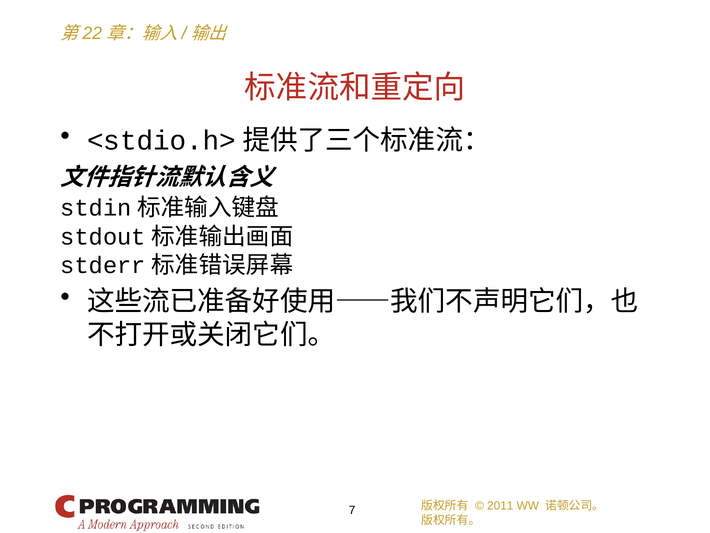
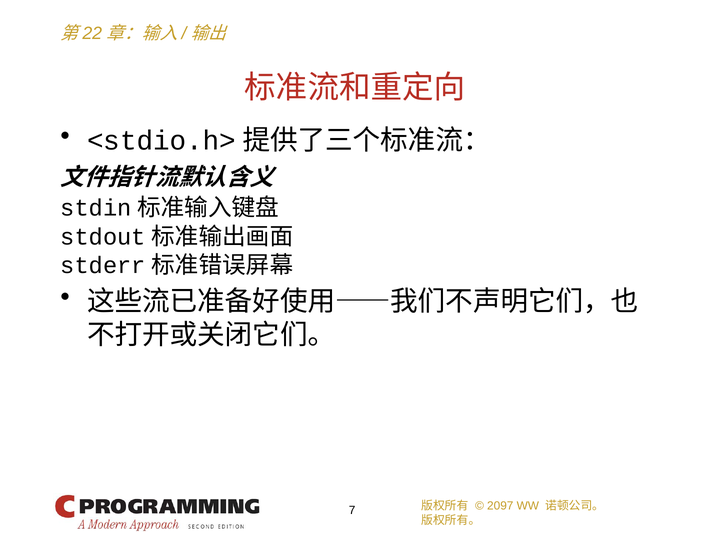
2011: 2011 -> 2097 (500, 505)
